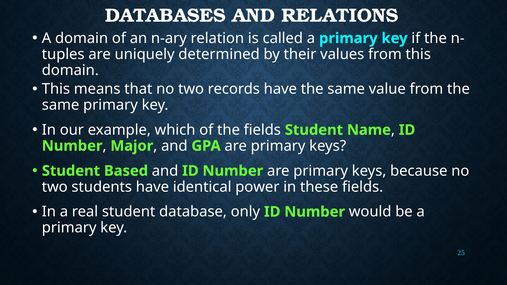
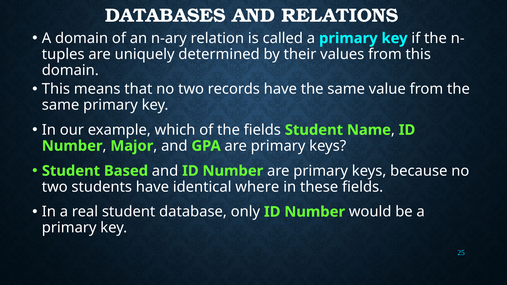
power: power -> where (257, 187)
